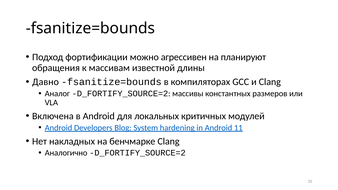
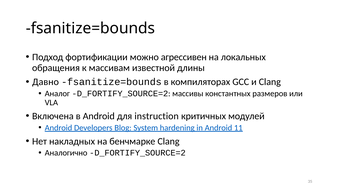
планируют: планируют -> локальных (243, 57)
локальных: локальных -> instruction (157, 116)
